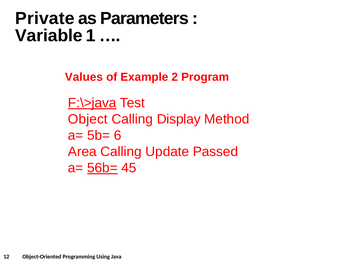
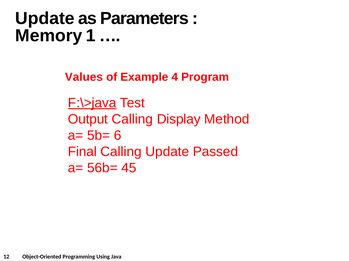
Private: Private -> Update (45, 18)
Variable: Variable -> Memory (49, 36)
2: 2 -> 4 (175, 77)
Object: Object -> Output (88, 119)
Area: Area -> Final (82, 152)
56b= underline: present -> none (102, 168)
